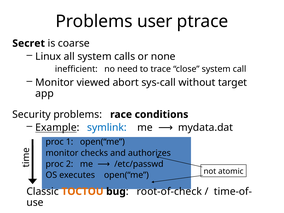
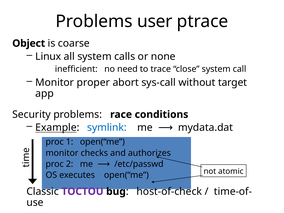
Secret: Secret -> Object (29, 43)
viewed: viewed -> proper (93, 82)
TOCTOU colour: orange -> purple (83, 192)
root-of-check: root-of-check -> host-of-check (169, 192)
